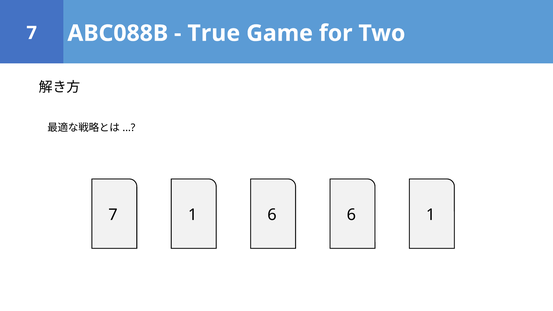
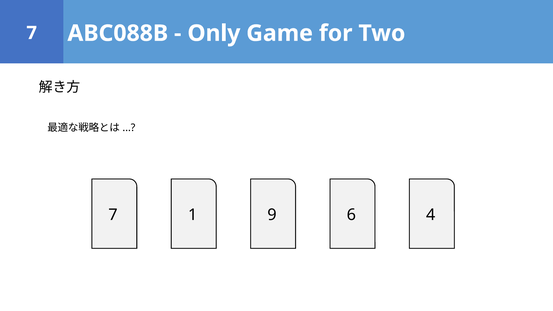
True: True -> Only (214, 33)
1 6: 6 -> 9 (272, 215)
7 1: 1 -> 4 (431, 215)
